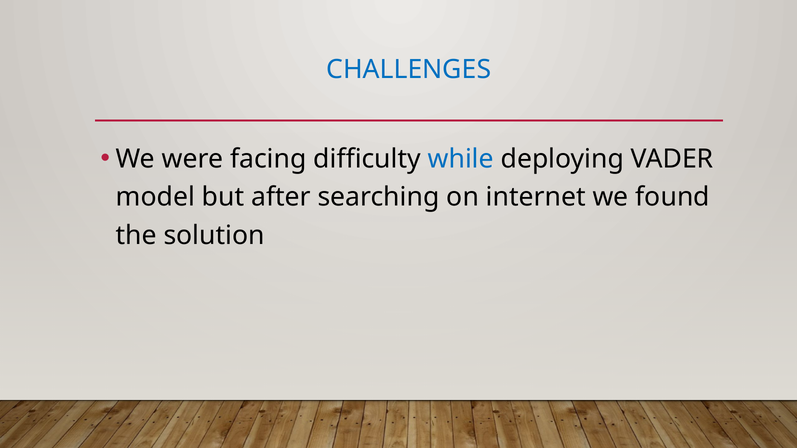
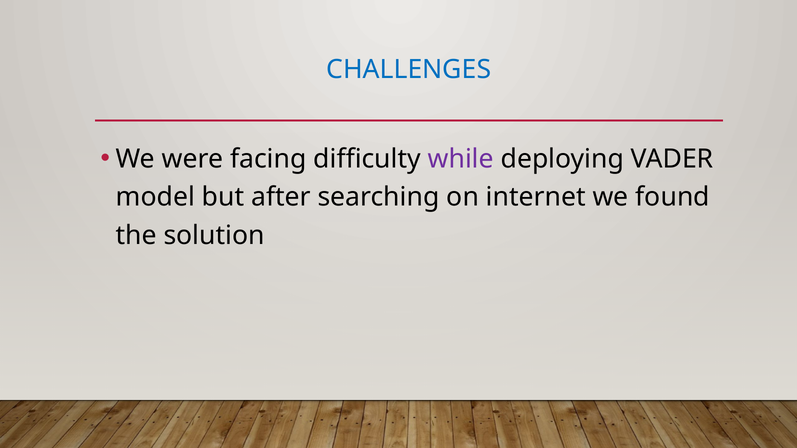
while colour: blue -> purple (461, 159)
